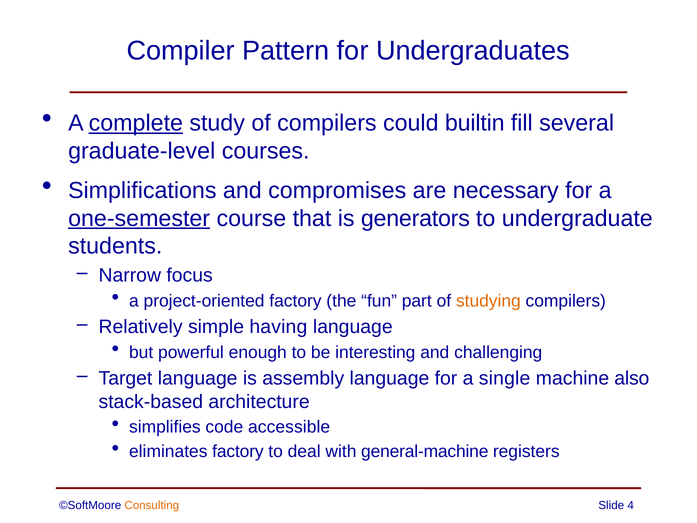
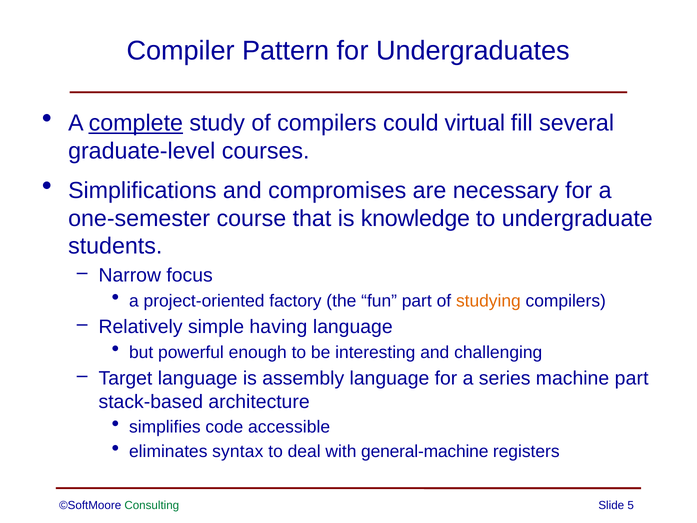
builtin: builtin -> virtual (475, 123)
one-semester underline: present -> none (139, 218)
generators: generators -> knowledge (415, 218)
single: single -> series (505, 378)
machine also: also -> part (632, 378)
eliminates factory: factory -> syntax (238, 451)
Consulting colour: orange -> green (152, 505)
4: 4 -> 5 (631, 505)
